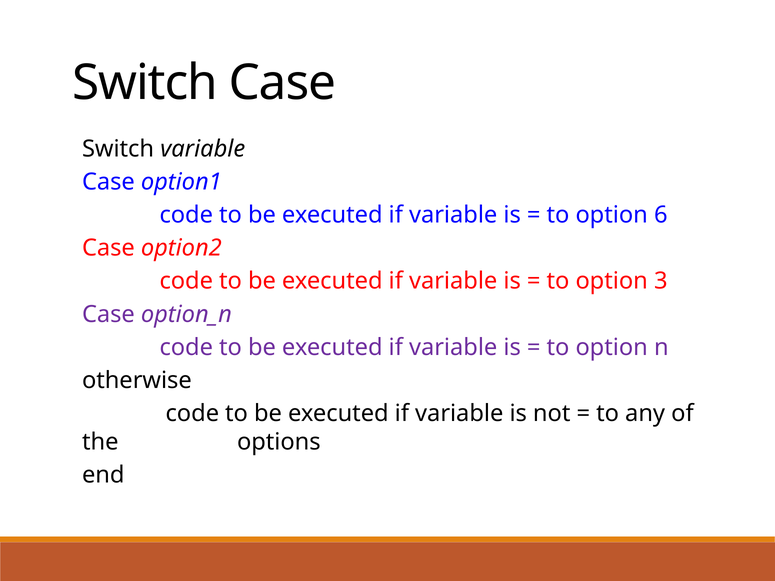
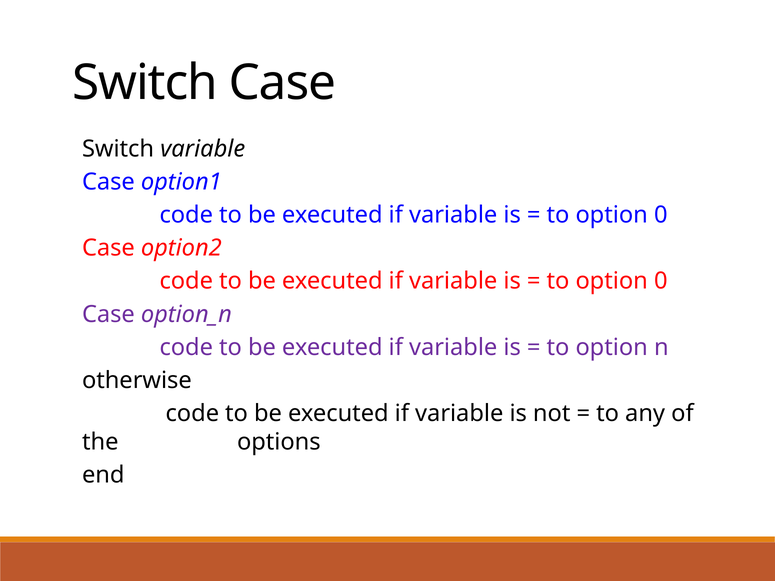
6: 6 -> 0 (661, 215)
3: 3 -> 0 (661, 281)
